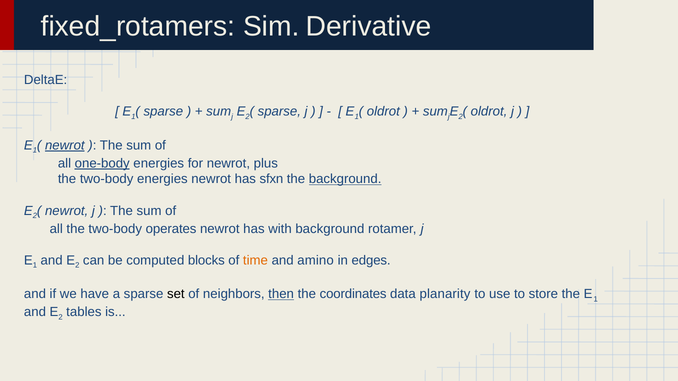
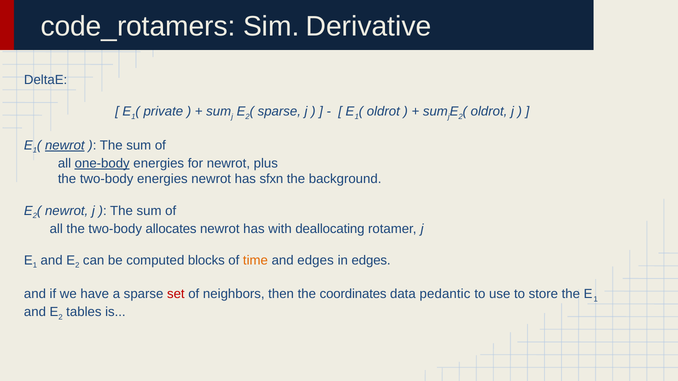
fixed_rotamers: fixed_rotamers -> code_rotamers (138, 27)
sparse: sparse -> private (163, 112)
background underline: present -> none (345, 179)
operates: operates -> allocates (171, 229)
with background: background -> deallocating (330, 229)
and amino: amino -> edges (316, 261)
set colour: black -> red (176, 294)
then underline: present -> none (281, 294)
planarity: planarity -> pedantic (445, 294)
